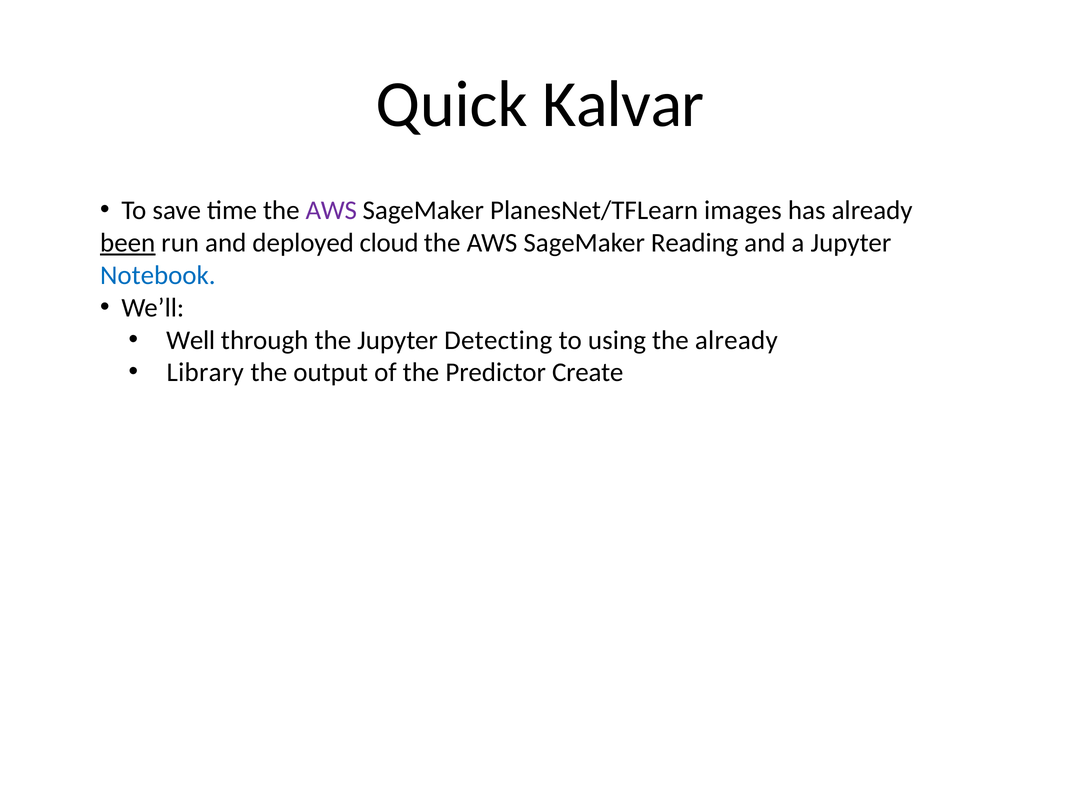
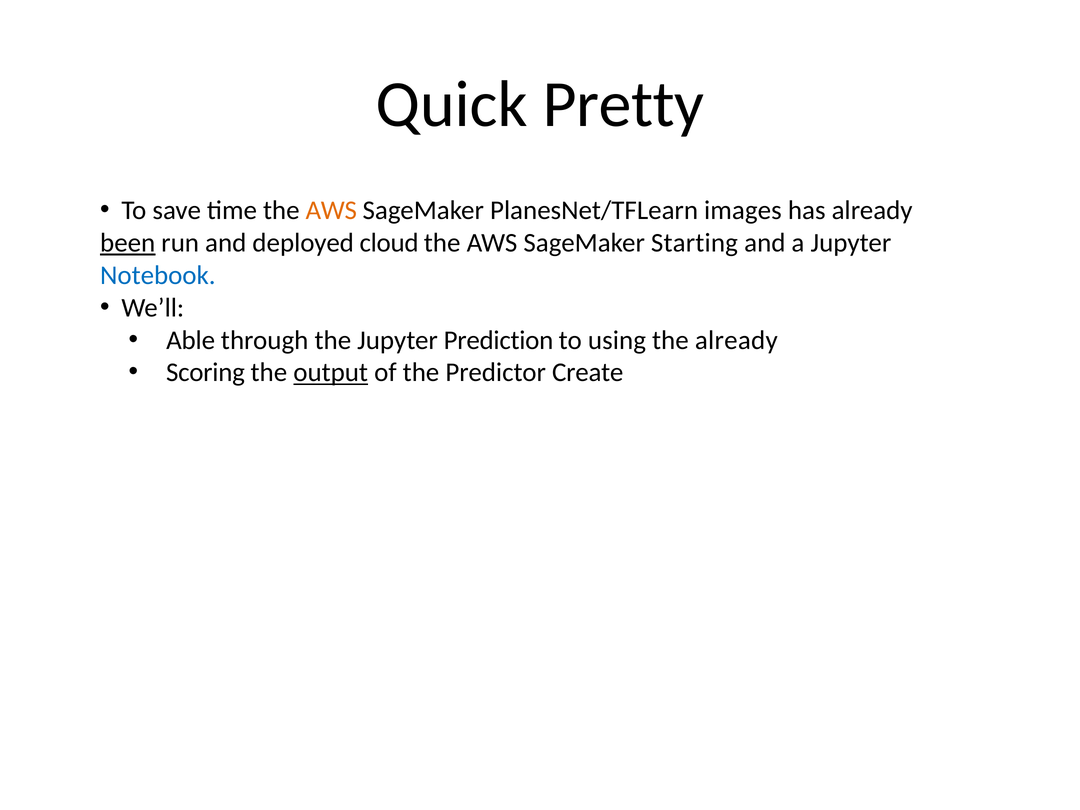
Kalvar: Kalvar -> Pretty (623, 105)
AWS colour: purple -> orange (331, 210)
Reading: Reading -> Starting (694, 243)
Well: Well -> Able (191, 340)
Detecting: Detecting -> Prediction (498, 340)
Library: Library -> Scoring (205, 372)
output underline: none -> present (331, 372)
